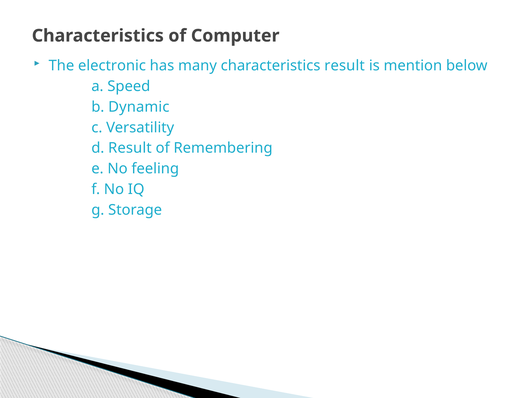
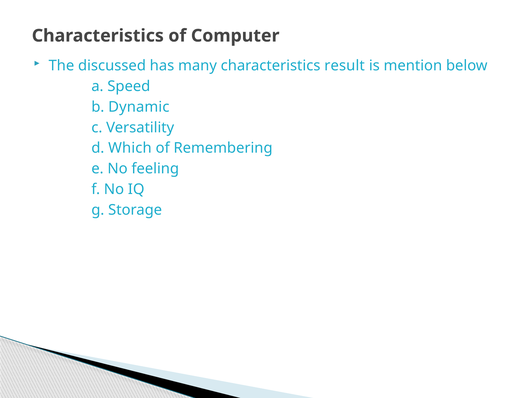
electronic: electronic -> discussed (112, 66)
d Result: Result -> Which (130, 148)
